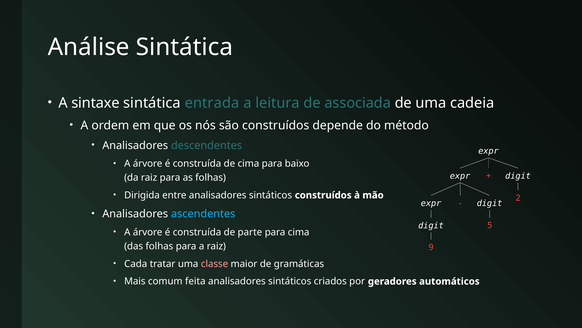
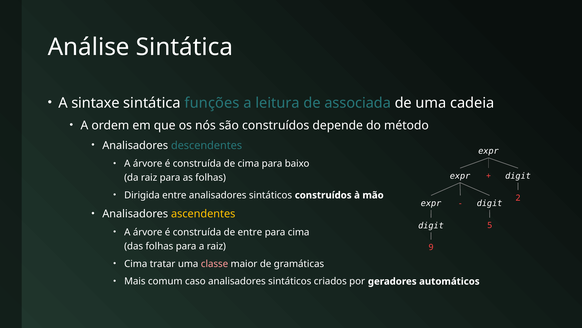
entrada: entrada -> funções (212, 103)
ascendentes colour: light blue -> yellow (203, 214)
de parte: parte -> entre (250, 232)
Cada: Cada -> Cima (136, 263)
feita: feita -> caso (195, 281)
